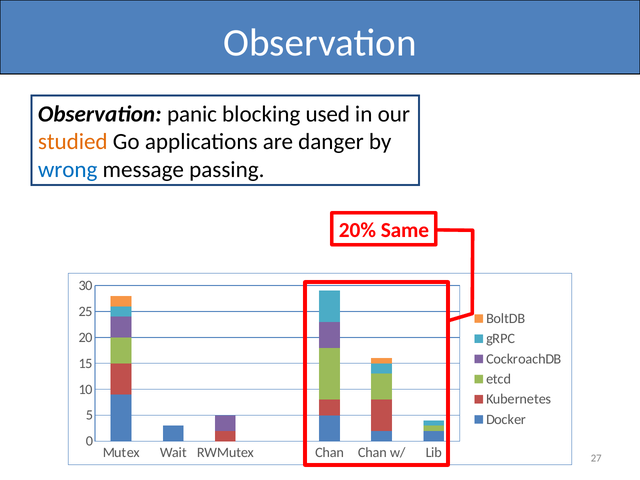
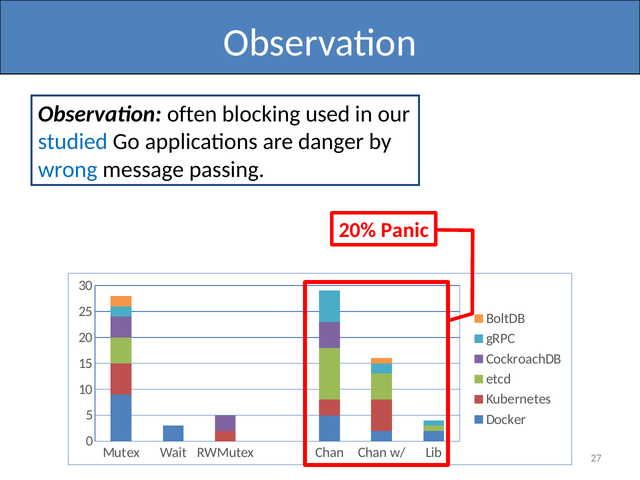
panic: panic -> often (192, 114)
studied colour: orange -> blue (73, 142)
Same: Same -> Panic (405, 230)
